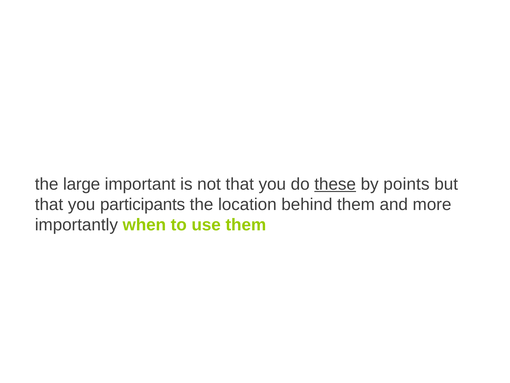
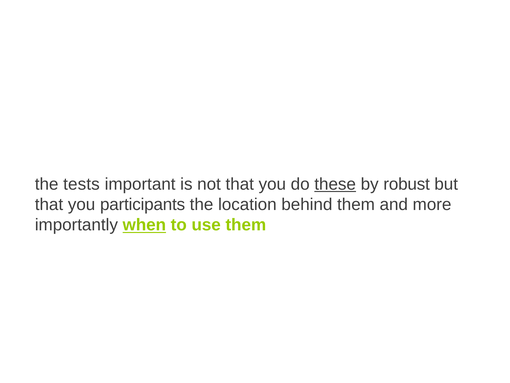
large: large -> tests (81, 184)
points: points -> robust (407, 184)
when underline: none -> present (144, 225)
